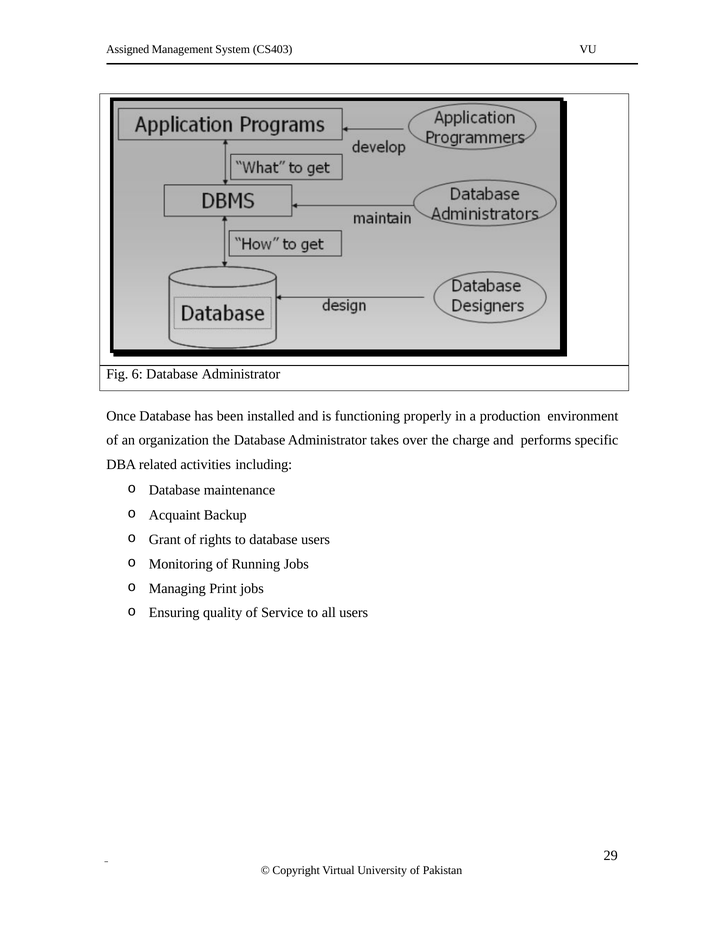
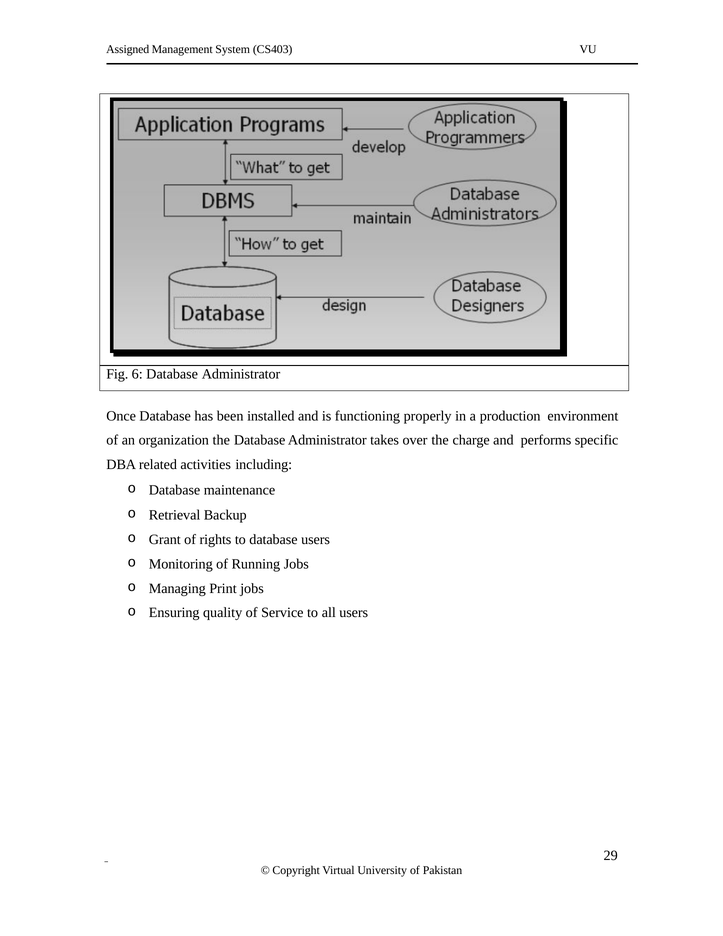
Acquaint: Acquaint -> Retrieval (175, 515)
